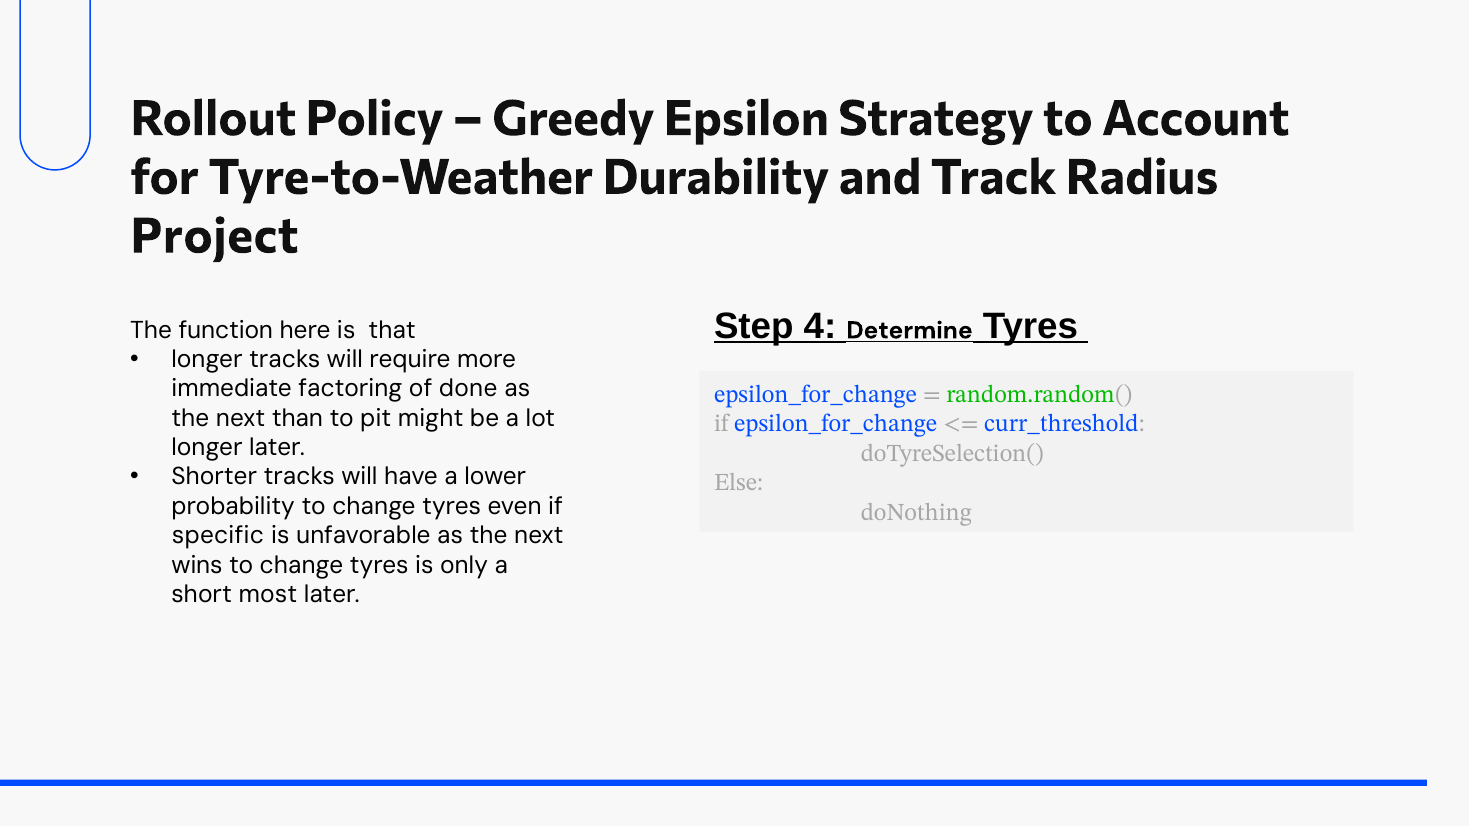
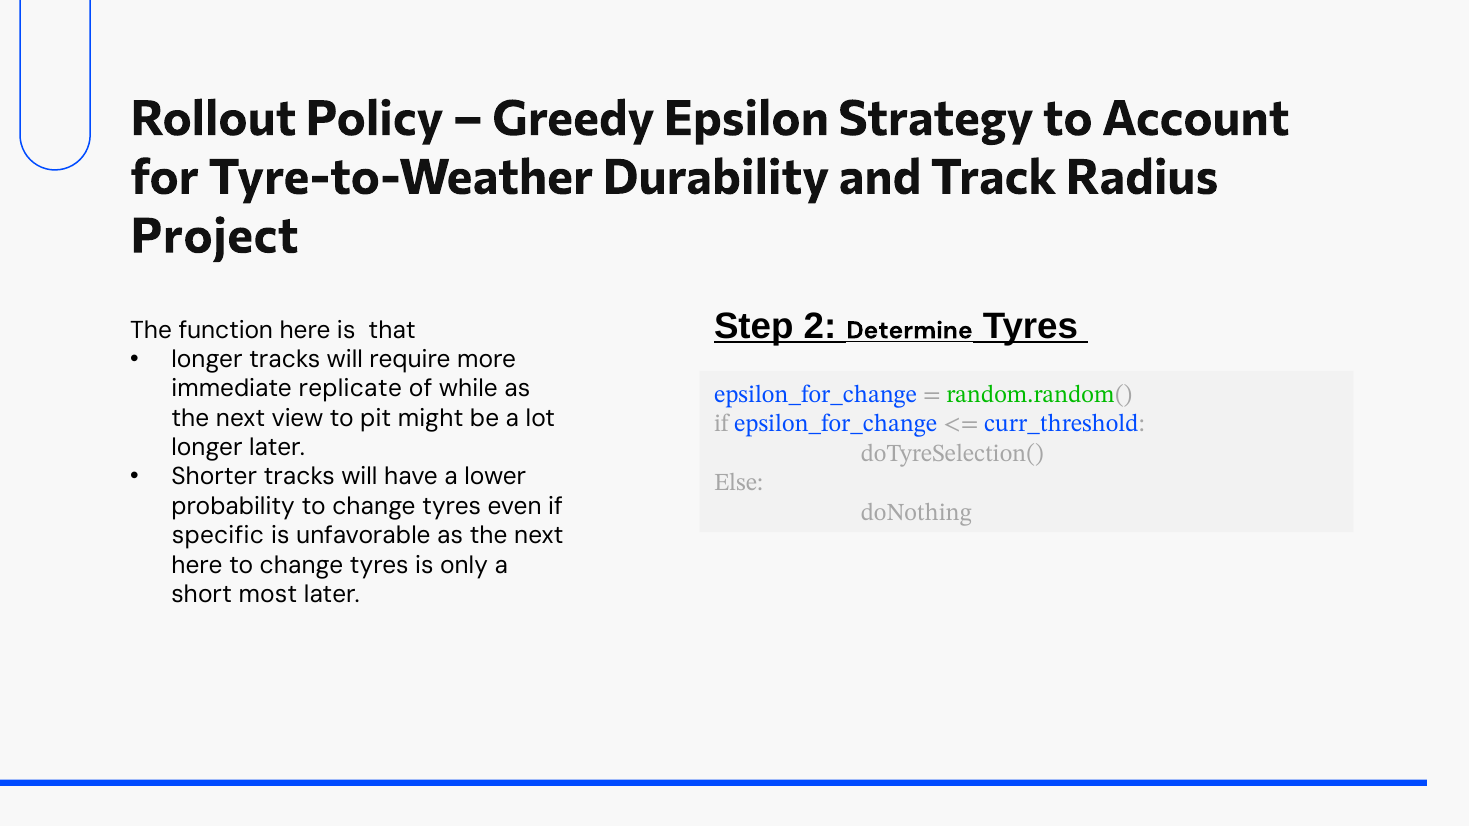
4: 4 -> 2 (820, 326)
factoring: factoring -> replicate (350, 389)
done: done -> while (468, 389)
than: than -> view (298, 418)
wins: wins -> here (197, 565)
